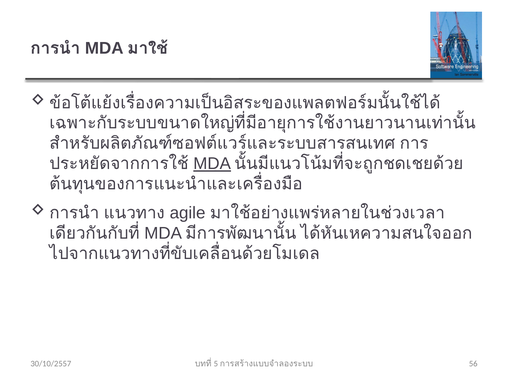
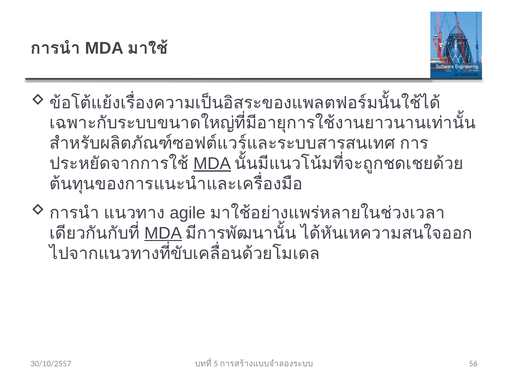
MDA underline: none -> present (163, 233)
